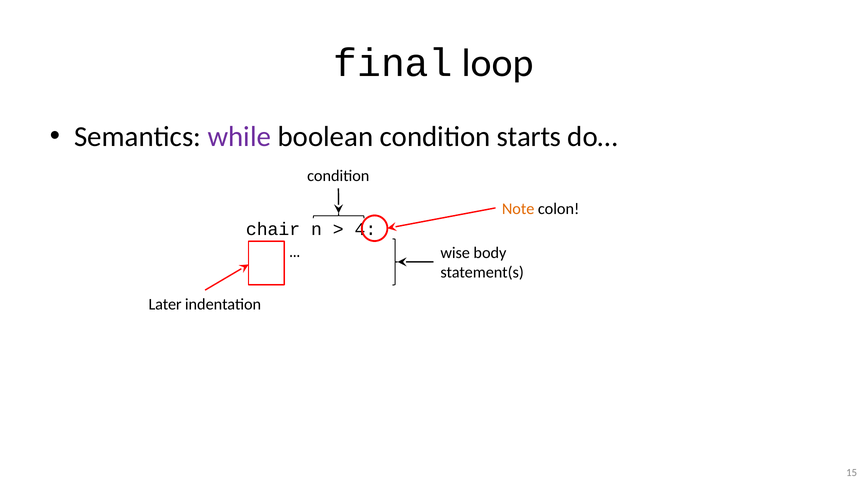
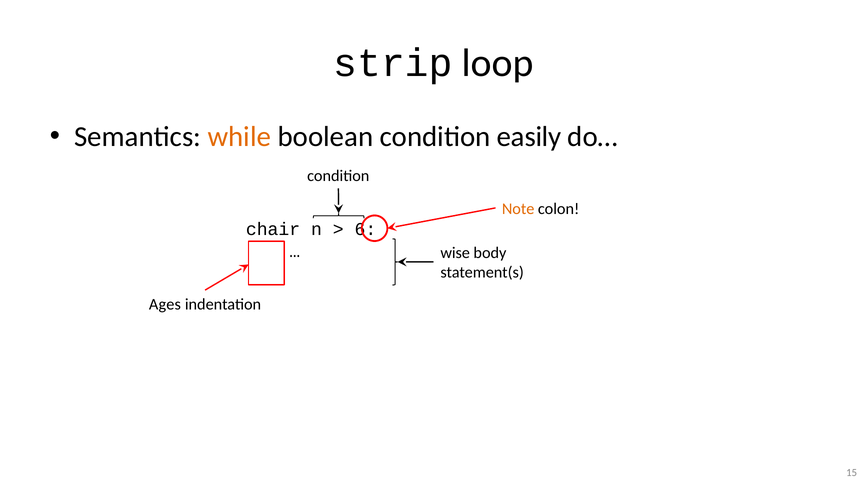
final: final -> strip (393, 63)
while colour: purple -> orange (239, 136)
starts: starts -> easily (529, 136)
4: 4 -> 6 (365, 229)
Later: Later -> Ages (165, 304)
